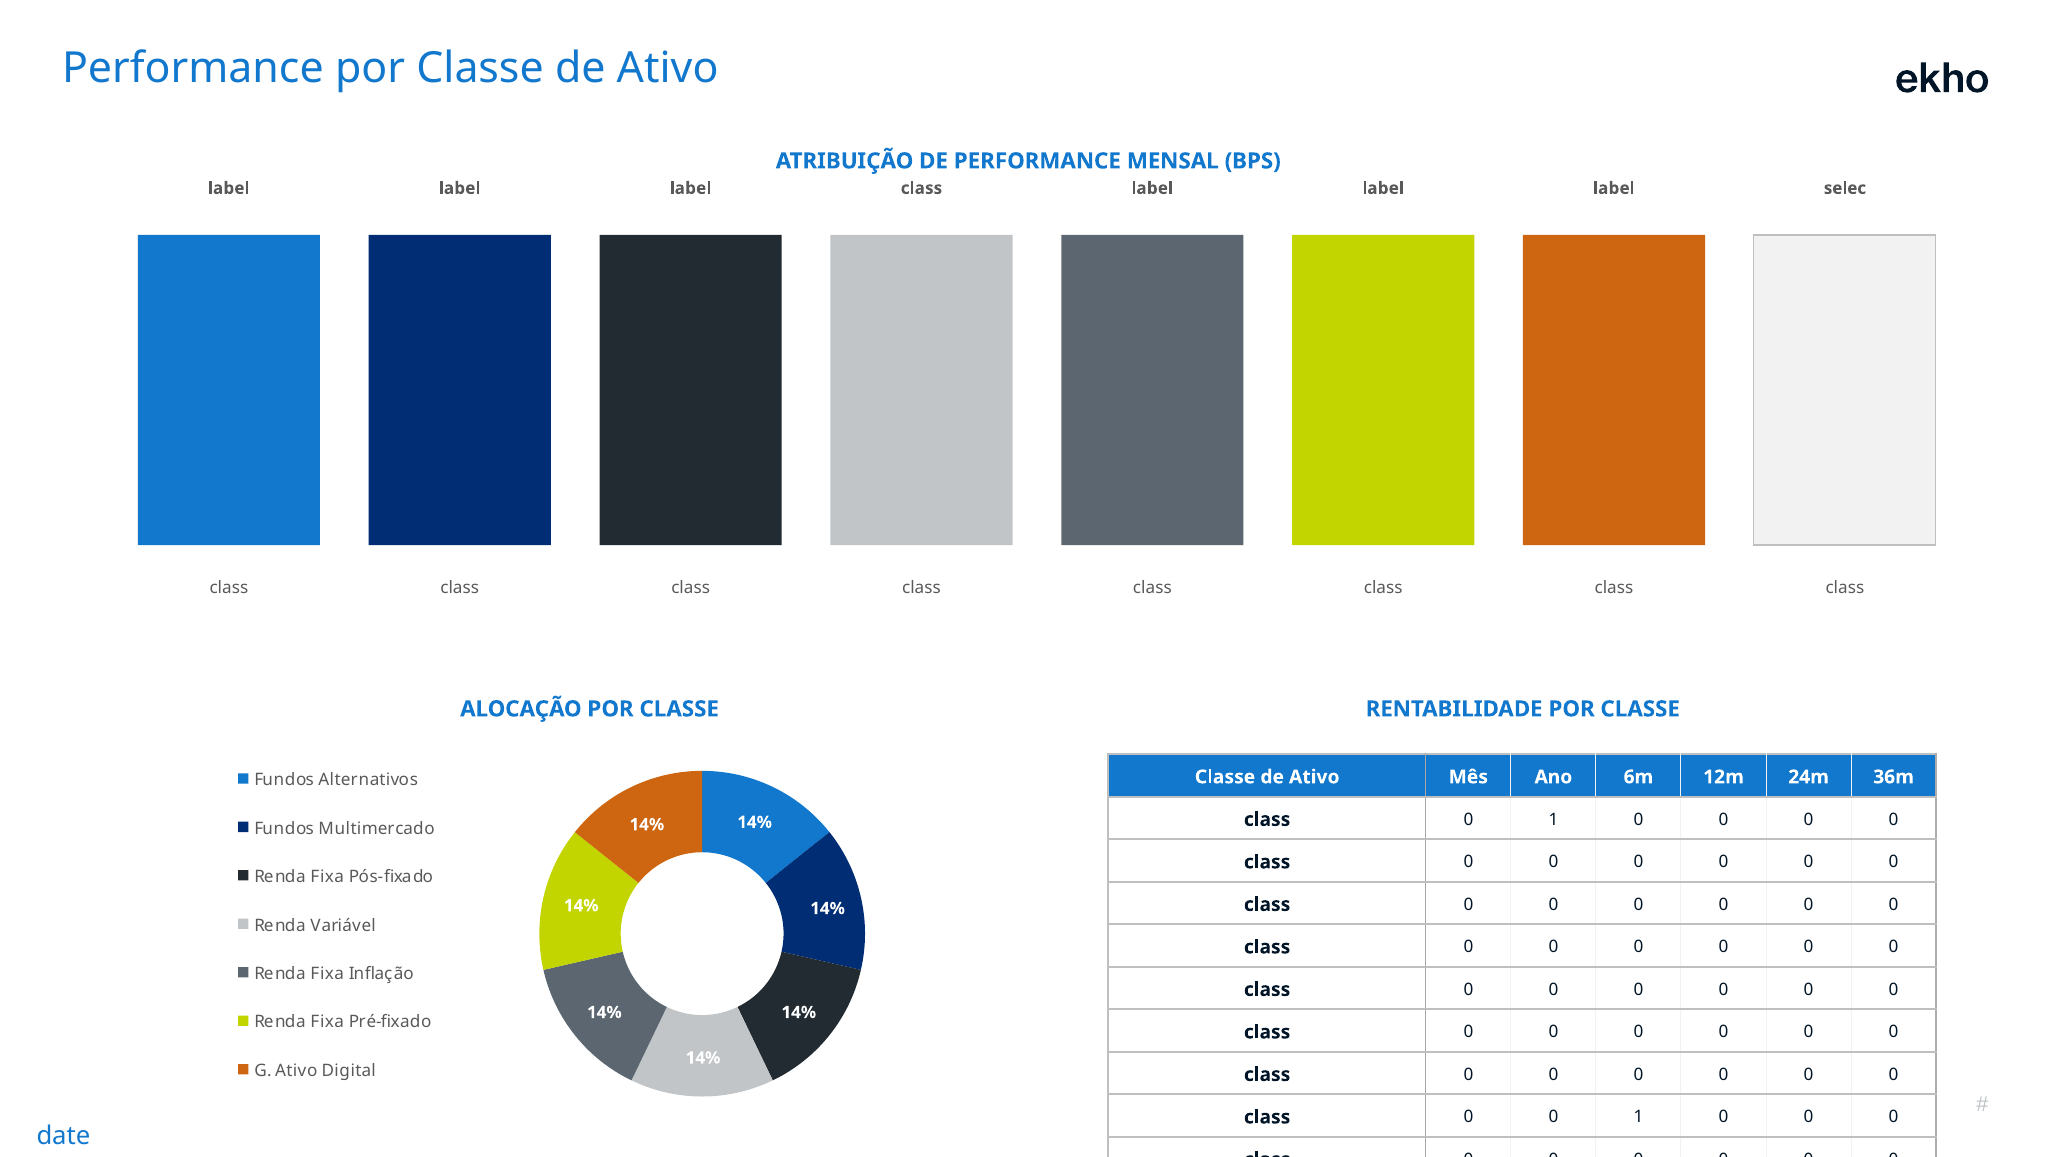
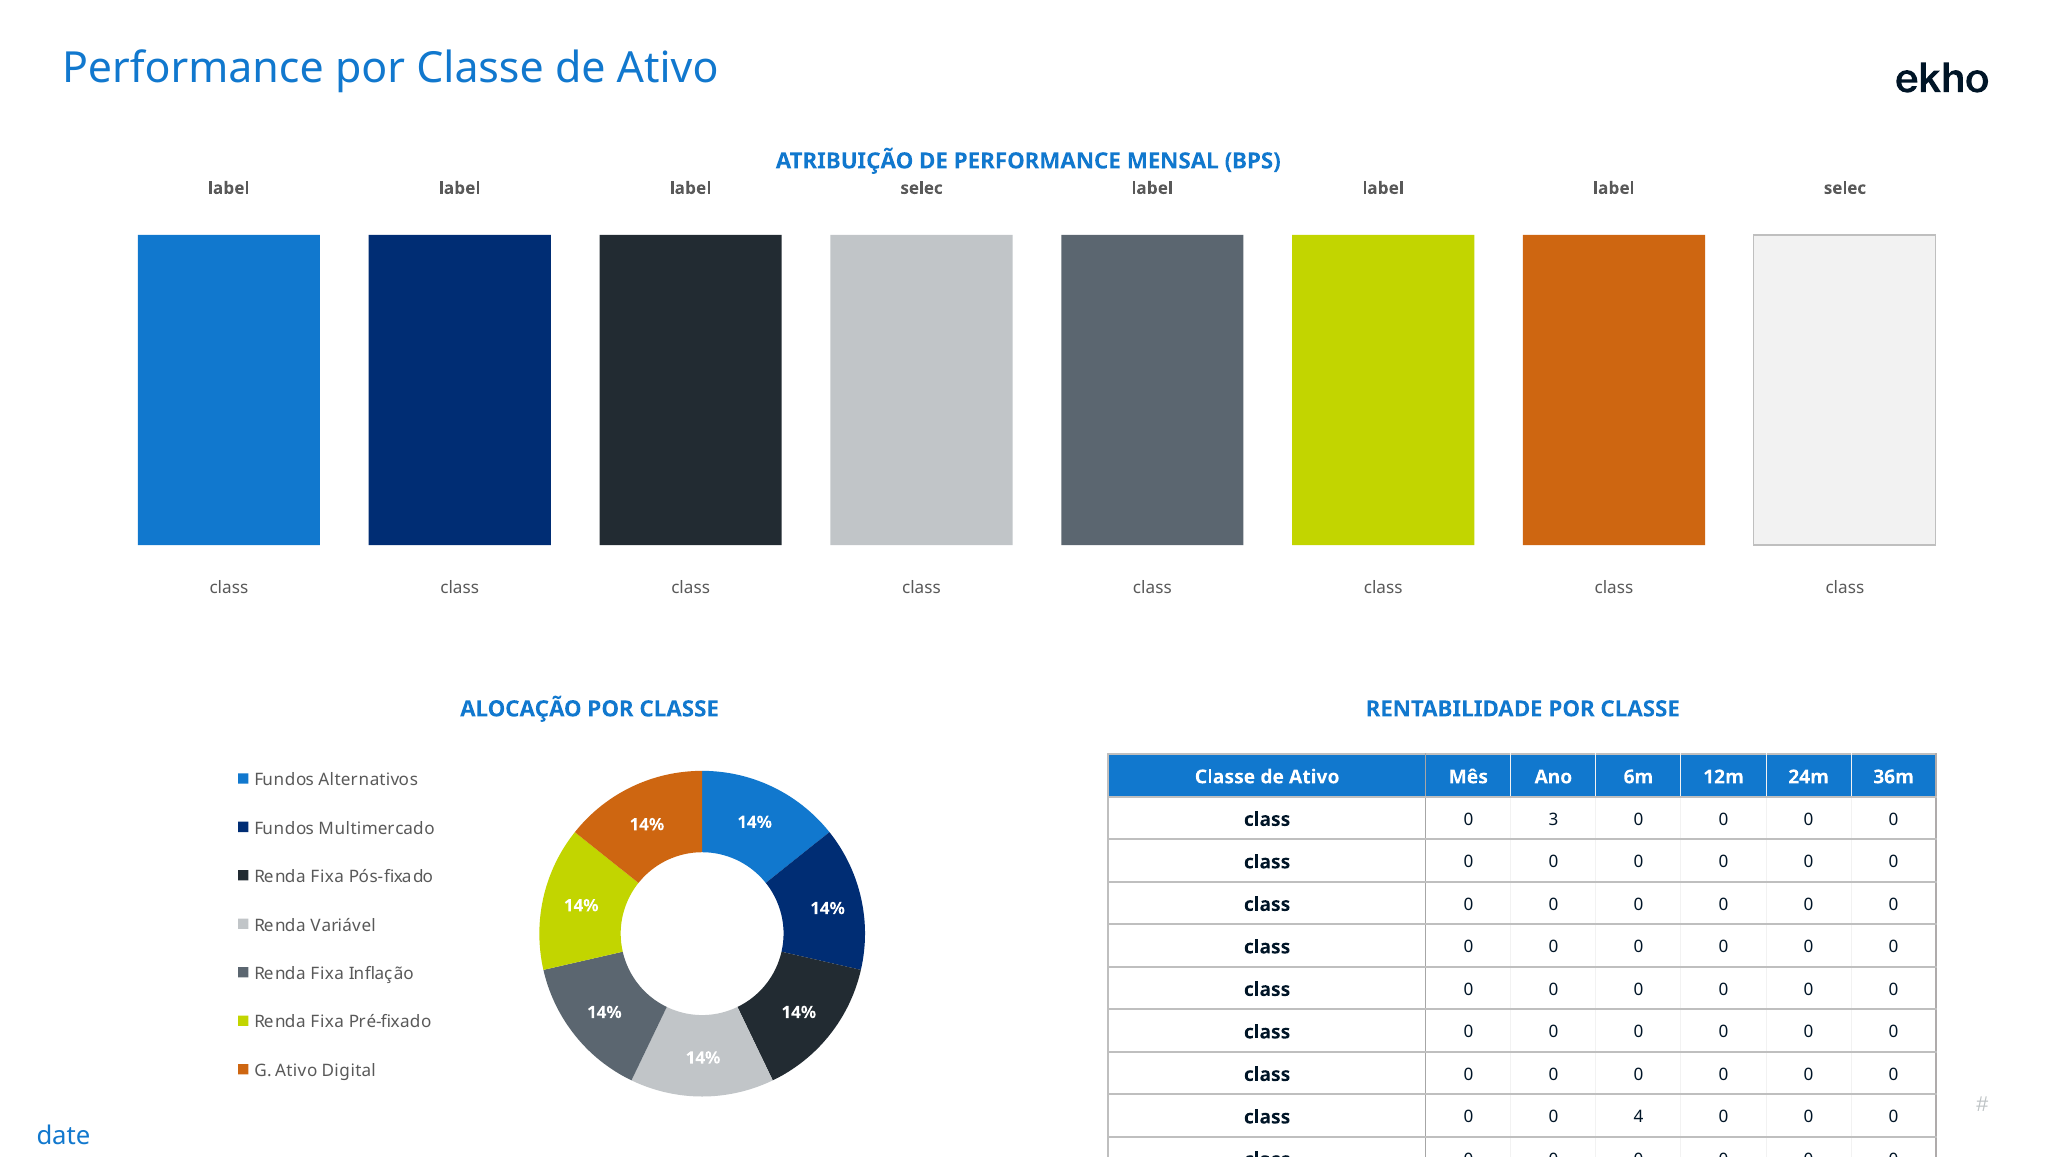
class: class -> selec (922, 188)
class 0 1: 1 -> 3 (1553, 819)
0 0 1: 1 -> 4 (1638, 1117)
